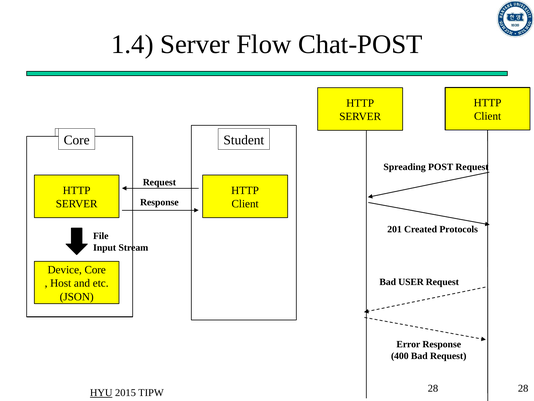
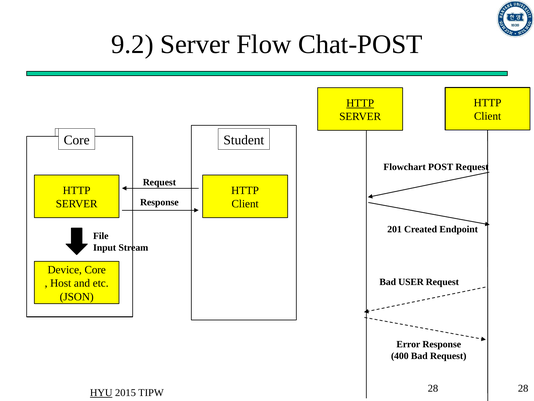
1.4: 1.4 -> 9.2 (132, 44)
HTTP underline: none -> present (360, 103)
Spreading: Spreading -> Flowchart (405, 167)
Protocols: Protocols -> Endpoint (459, 229)
